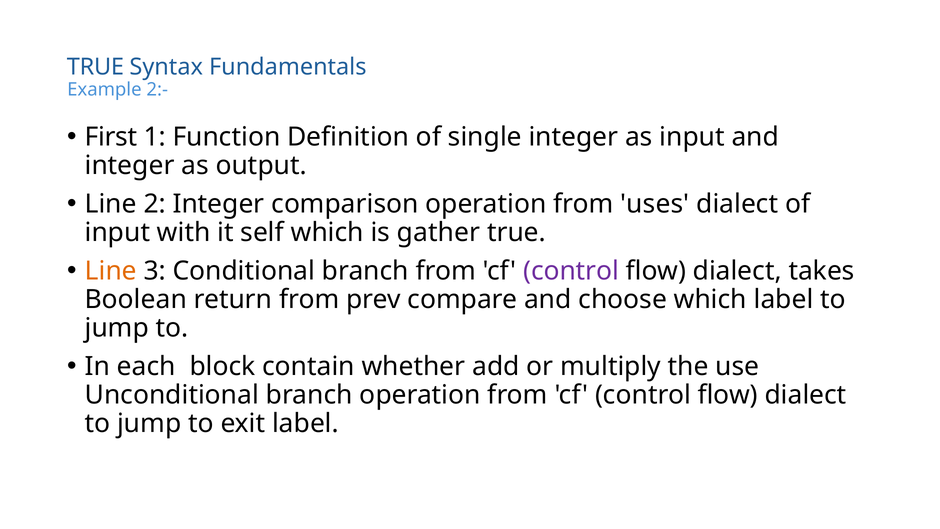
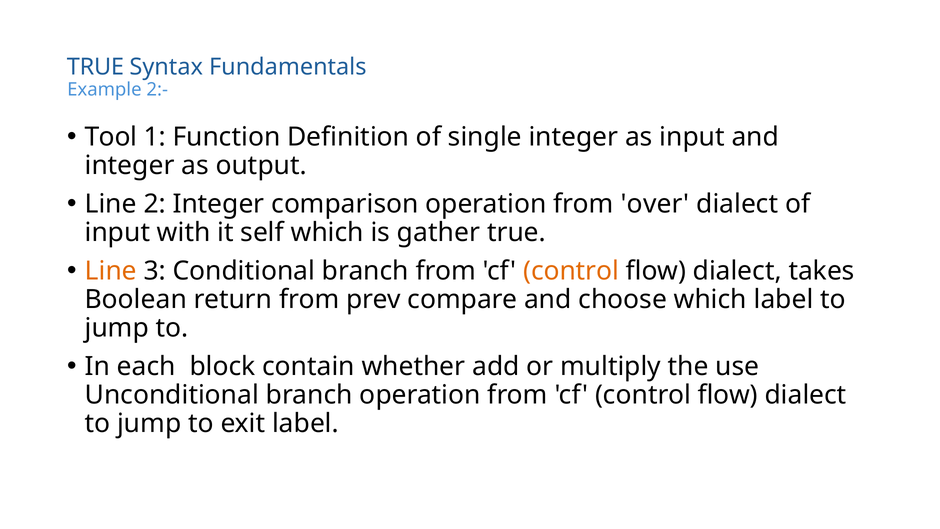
First: First -> Tool (111, 137)
uses: uses -> over (655, 204)
control colour: purple -> orange (571, 271)
